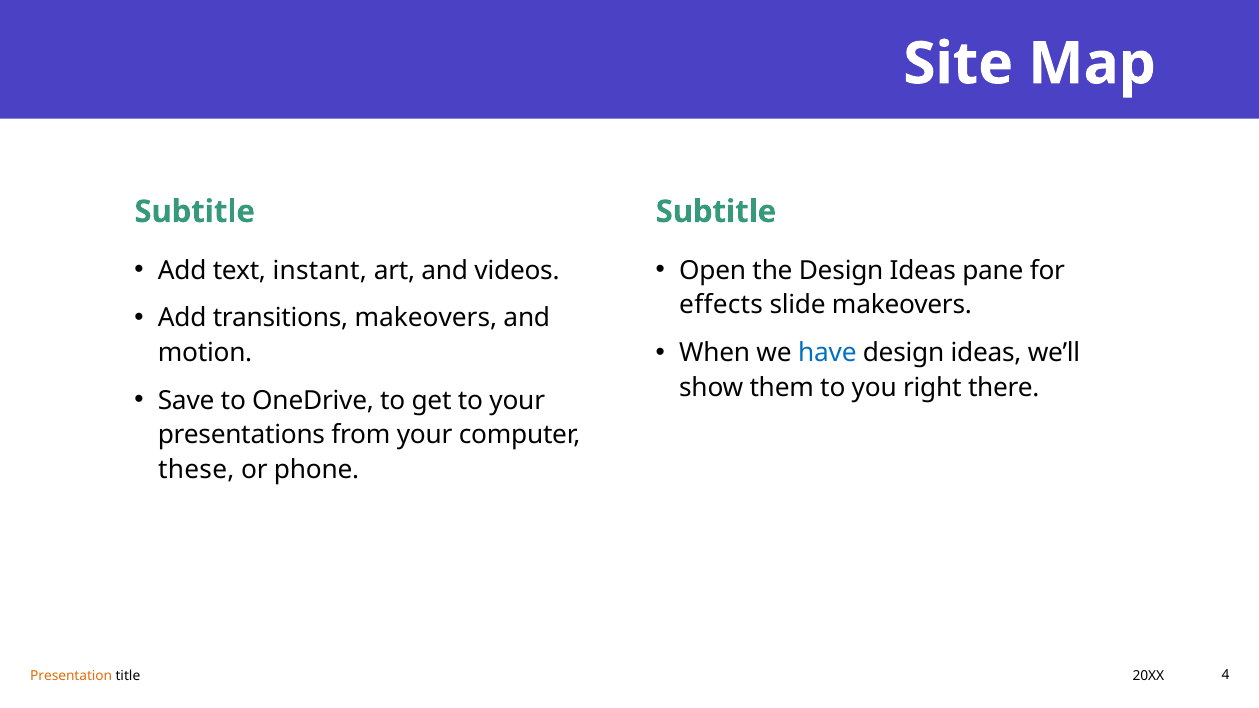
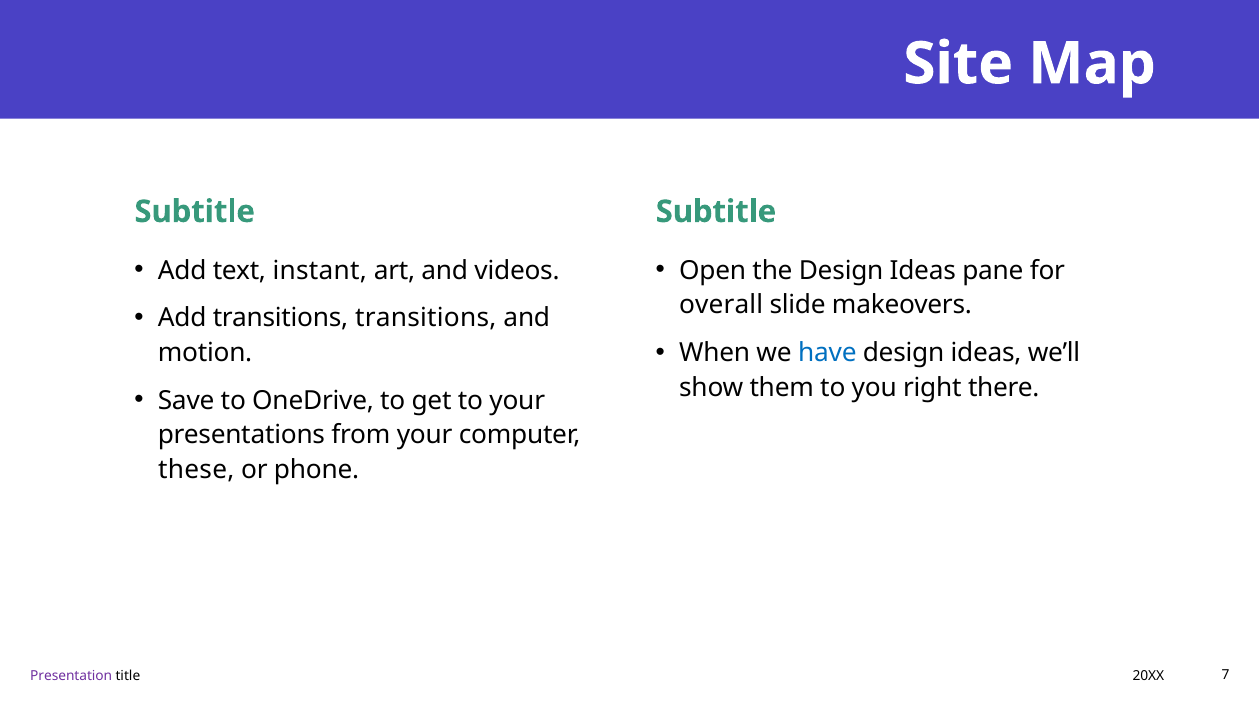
effects: effects -> overall (721, 305)
transitions makeovers: makeovers -> transitions (426, 318)
Presentation colour: orange -> purple (71, 676)
4: 4 -> 7 (1226, 675)
